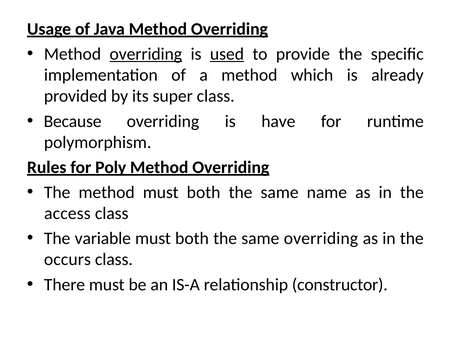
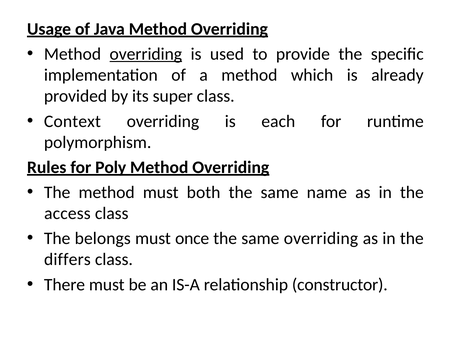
used underline: present -> none (227, 54)
Because: Because -> Context (72, 121)
have: have -> each (278, 121)
variable: variable -> belongs (103, 239)
both: both -> once (192, 239)
occurs: occurs -> differs (67, 260)
